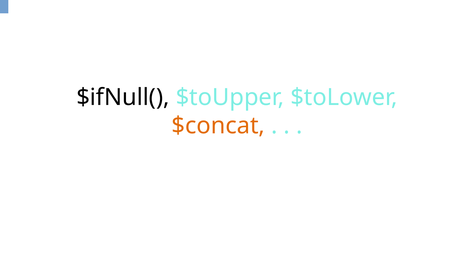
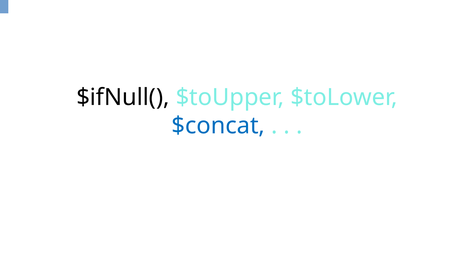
$concat colour: orange -> blue (218, 126)
